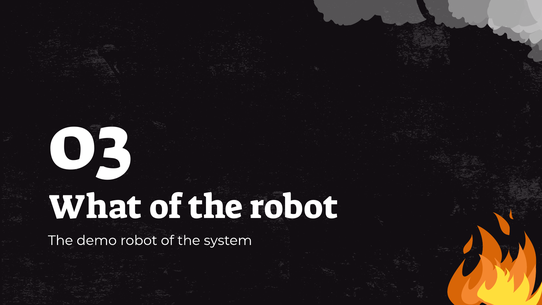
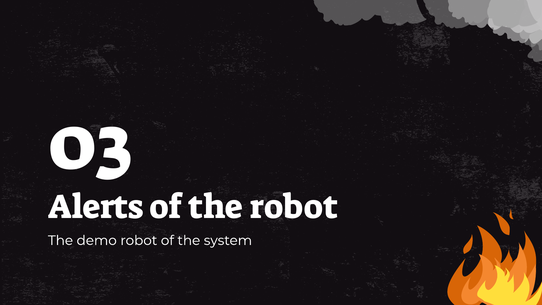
What: What -> Alerts (96, 207)
